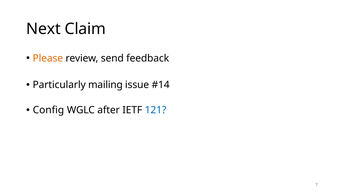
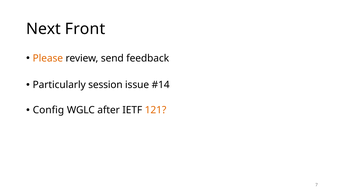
Claim: Claim -> Front (85, 29)
mailing: mailing -> session (105, 85)
121 colour: blue -> orange (156, 110)
